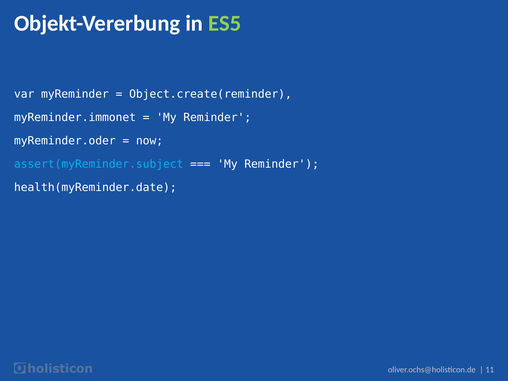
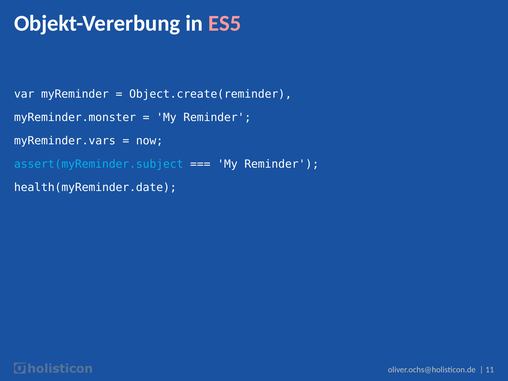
ES5 colour: light green -> pink (225, 24)
myReminder.immonet: myReminder.immonet -> myReminder.monster (75, 117)
myReminder.oder: myReminder.oder -> myReminder.vars (65, 141)
